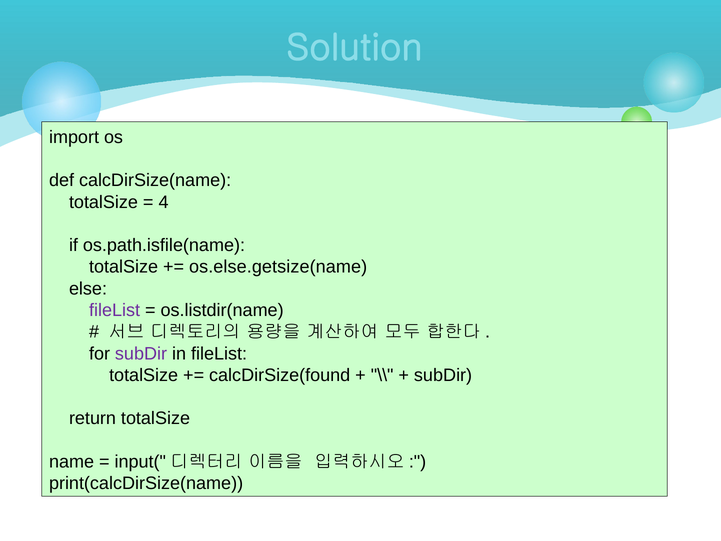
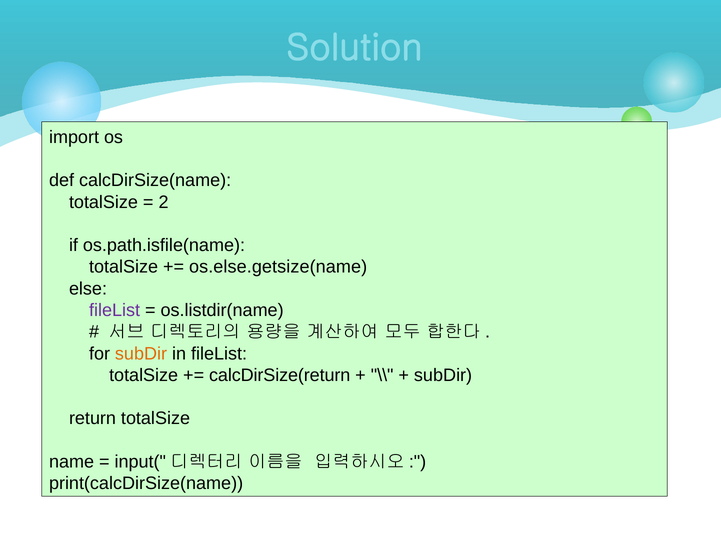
4: 4 -> 2 (164, 202)
subDir colour: purple -> orange (141, 353)
calcDirSize(found: calcDirSize(found -> calcDirSize(return (280, 375)
